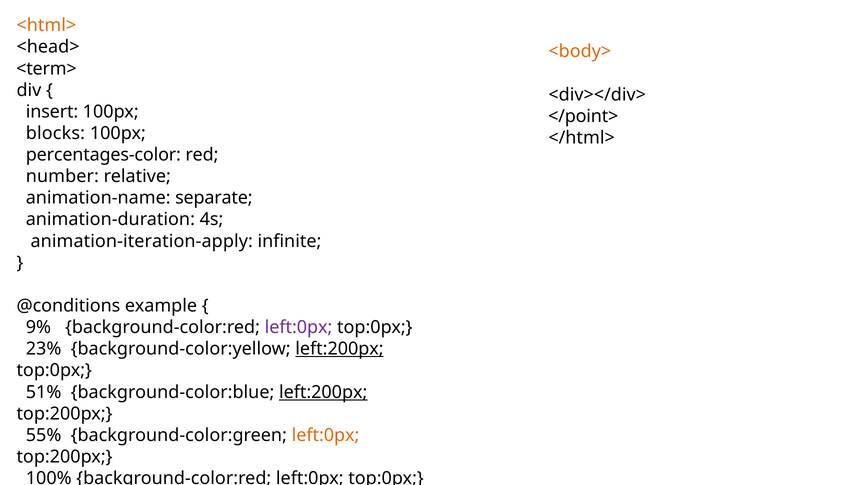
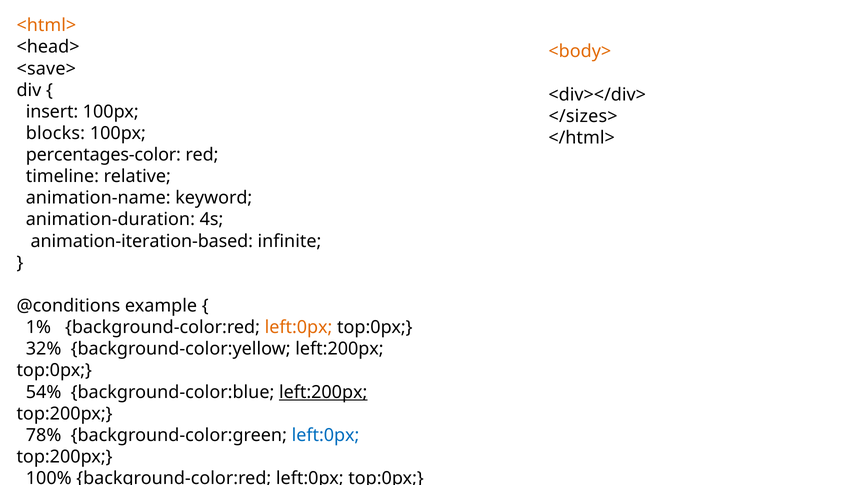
<term>: <term> -> <save> (46, 69)
</point>: </point> -> </sizes> (583, 116)
number: number -> timeline (62, 177)
separate: separate -> keyword (214, 198)
animation-iteration-apply: animation-iteration-apply -> animation-iteration-based (142, 241)
9%: 9% -> 1% (38, 328)
left:0px colour: purple -> orange (299, 328)
23%: 23% -> 32% (44, 349)
left:200px underline: present -> none (339, 349)
51%: 51% -> 54% (44, 392)
55%: 55% -> 78% (44, 436)
left:0px colour: orange -> blue (326, 436)
